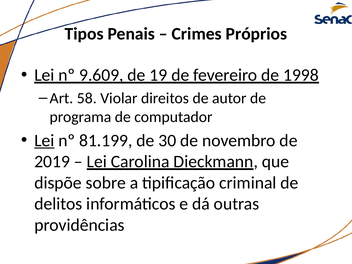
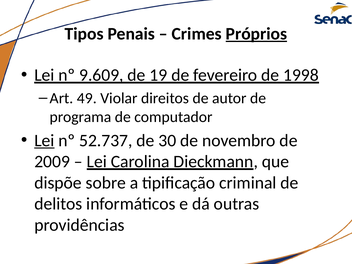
Próprios underline: none -> present (256, 34)
58: 58 -> 49 (87, 98)
81.199: 81.199 -> 52.737 (106, 140)
2019: 2019 -> 2009 (52, 162)
